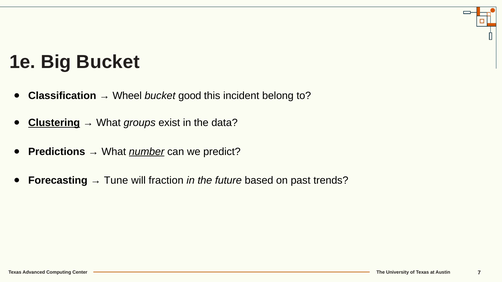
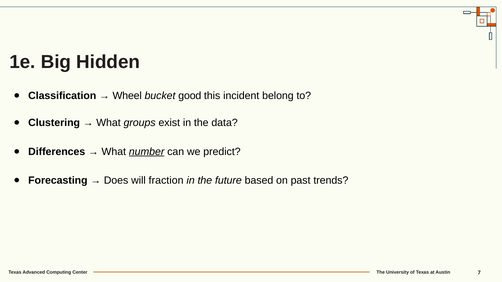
Big Bucket: Bucket -> Hidden (108, 62)
Clustering underline: present -> none (54, 123)
Predictions: Predictions -> Differences (57, 152)
Tune: Tune -> Does (116, 181)
